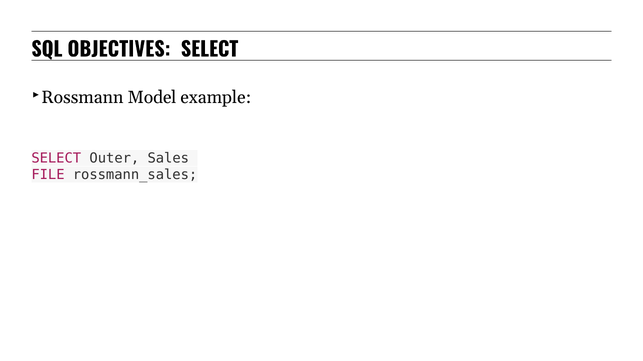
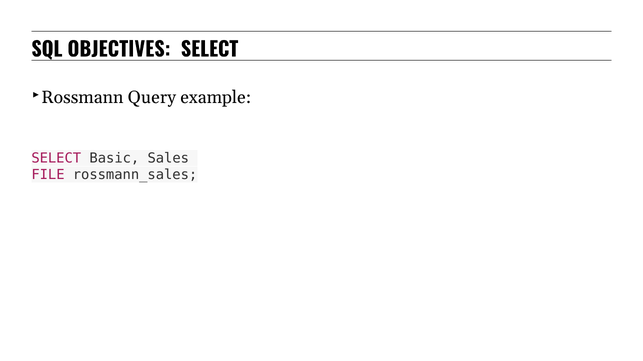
Model: Model -> Query (152, 97)
Outer: Outer -> Basic (114, 158)
